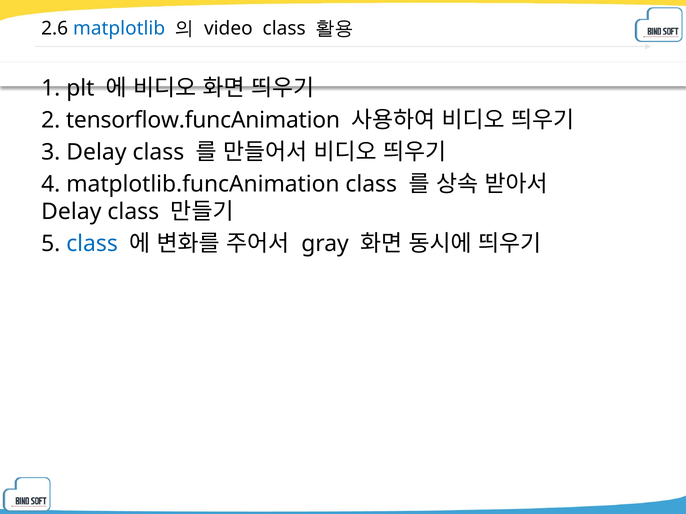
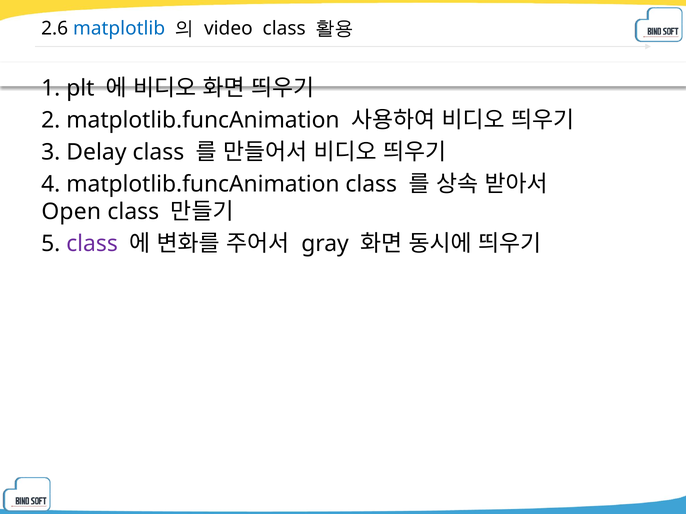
2 tensorflow.funcAnimation: tensorflow.funcAnimation -> matplotlib.funcAnimation (203, 120)
Delay: Delay -> Open (71, 212)
class colour: blue -> purple (92, 244)
